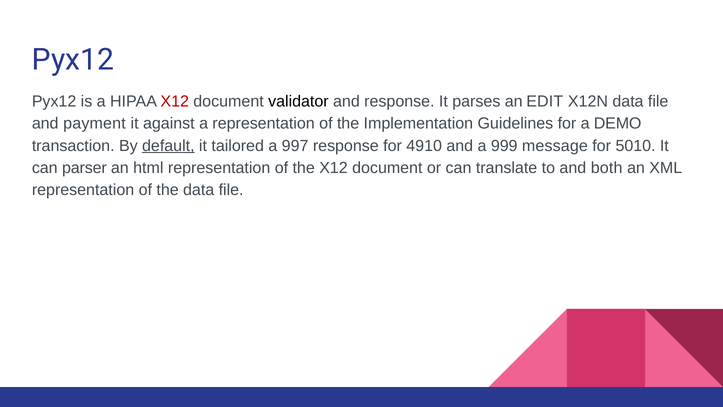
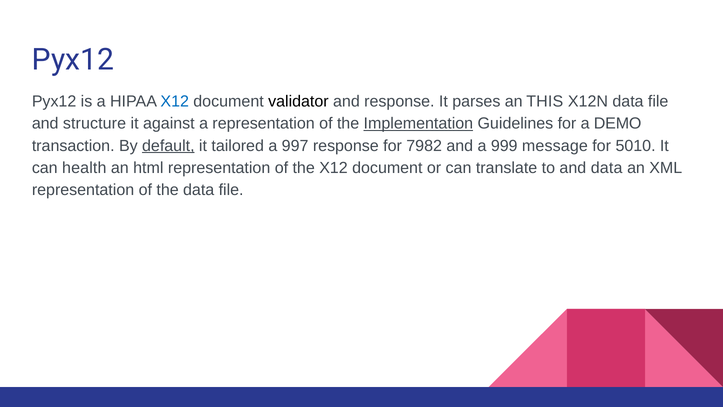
X12 colour: red -> blue (175, 101)
EDIT: EDIT -> THIS (545, 101)
payment: payment -> structure (95, 123)
Implementation underline: none -> present (418, 123)
4910: 4910 -> 7982 (424, 146)
parser: parser -> health (84, 168)
and both: both -> data (607, 168)
